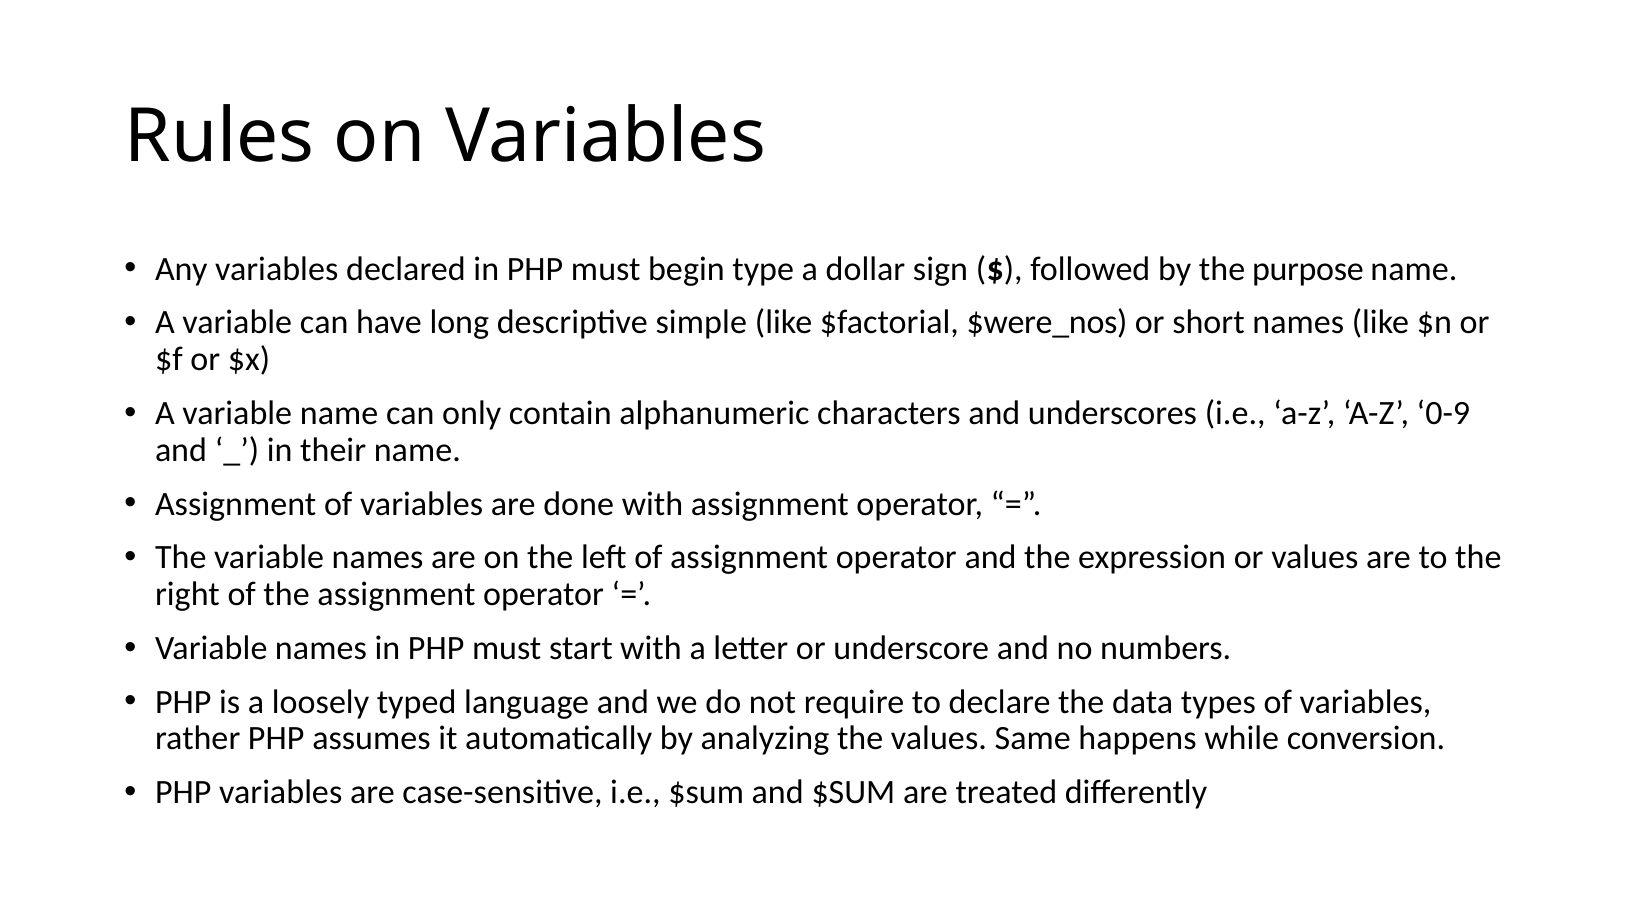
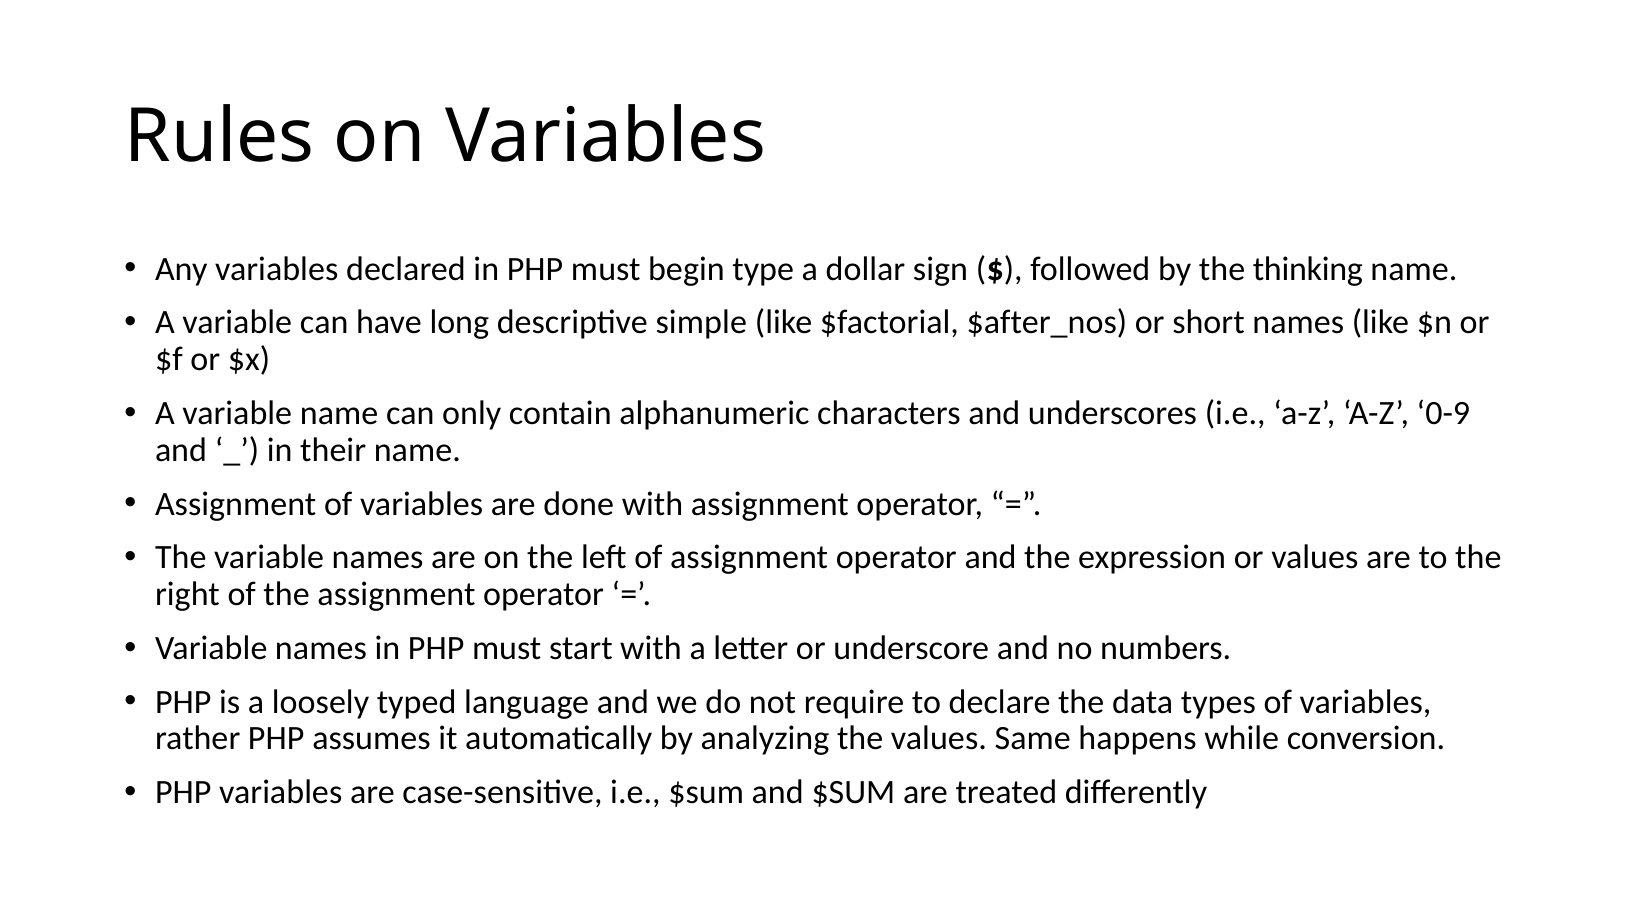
purpose: purpose -> thinking (1308, 269)
$were_nos: $were_nos -> $after_nos (1047, 323)
